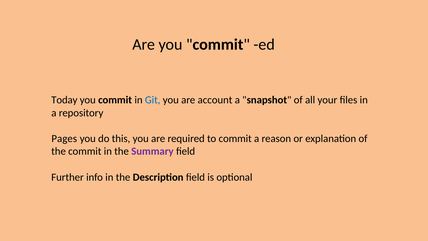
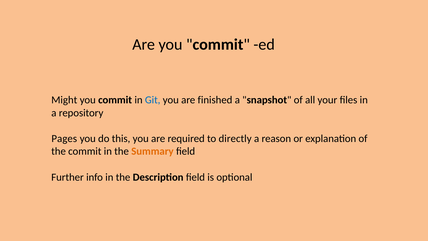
Today: Today -> Might (64, 100)
account: account -> finished (215, 100)
to commit: commit -> directly (235, 138)
Summary colour: purple -> orange (152, 151)
